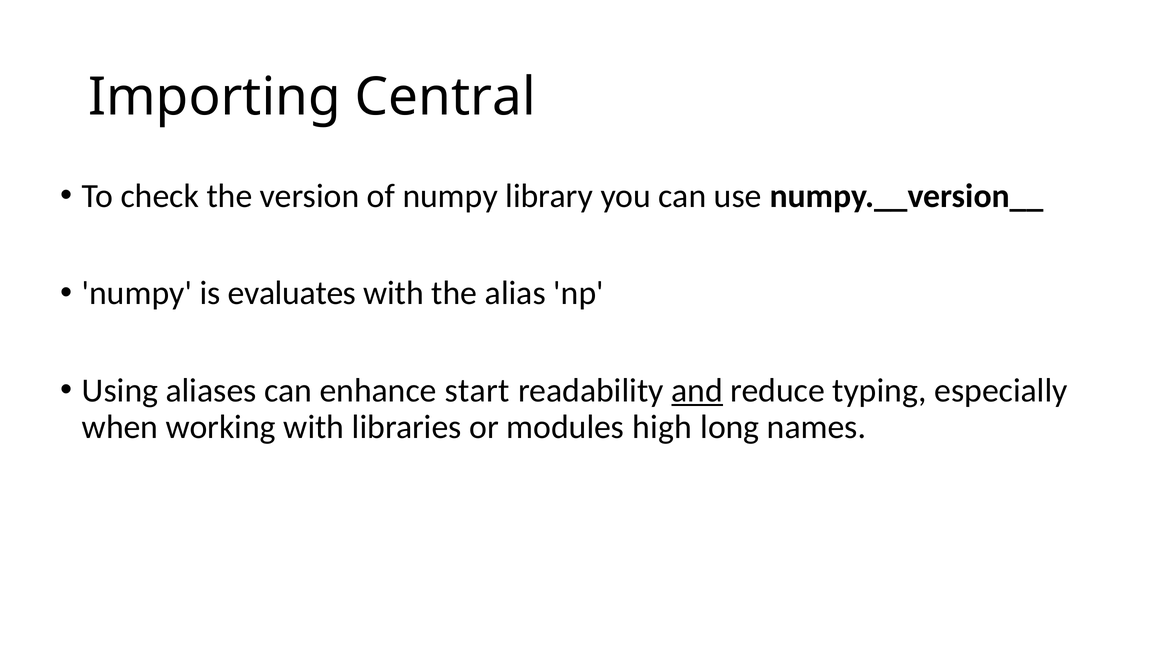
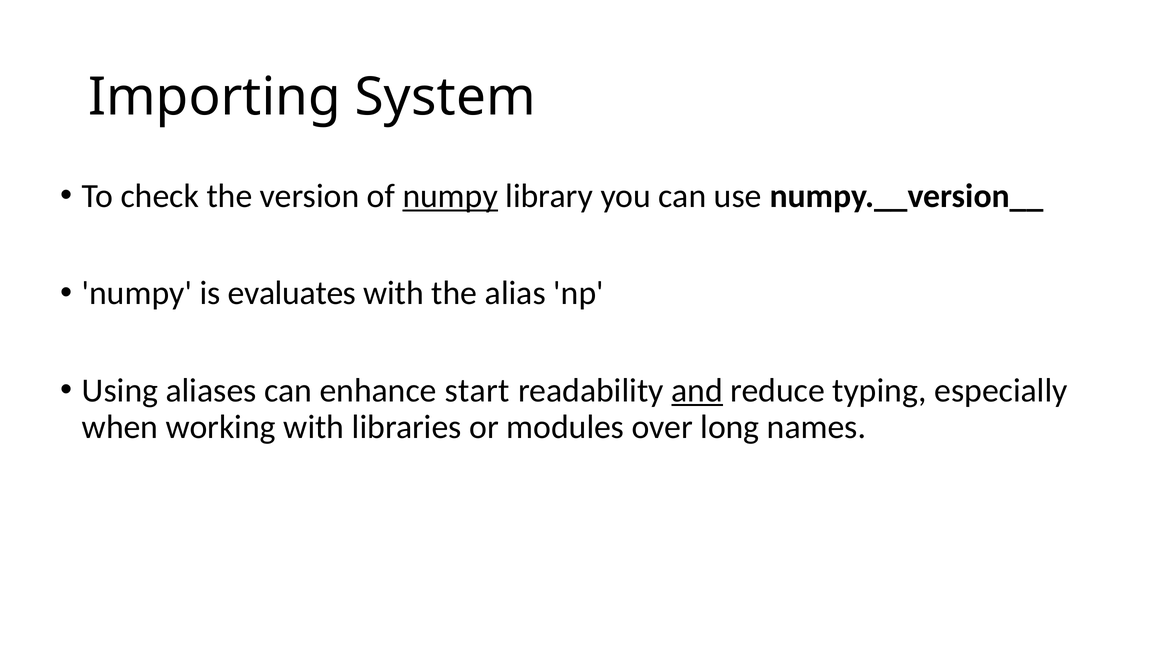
Central: Central -> System (445, 97)
numpy underline: none -> present (450, 196)
high: high -> over (662, 426)
